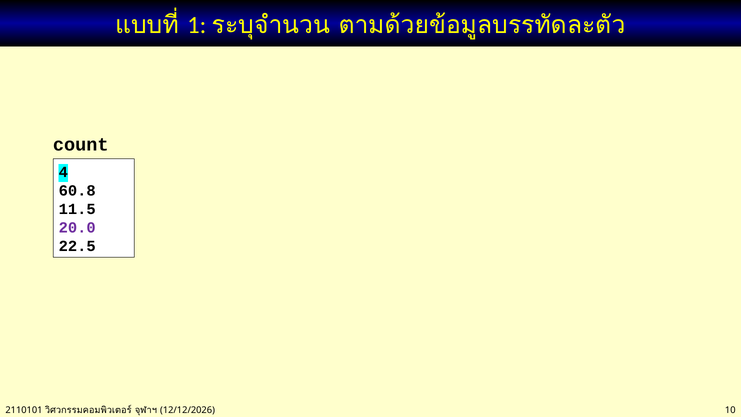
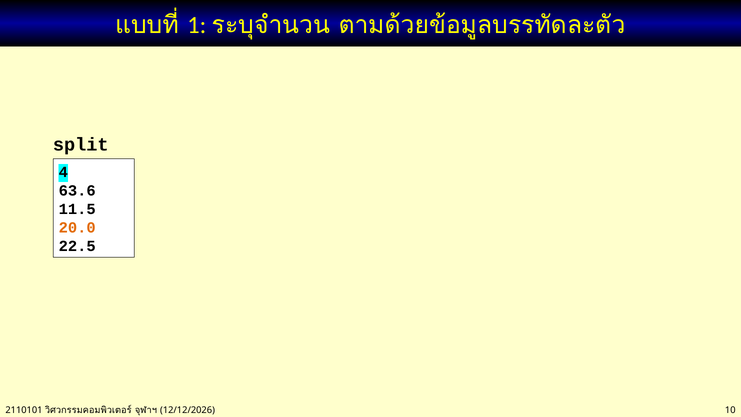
count: count -> split (81, 145)
60.8: 60.8 -> 63.6 (77, 190)
20.0 colour: purple -> orange (77, 228)
